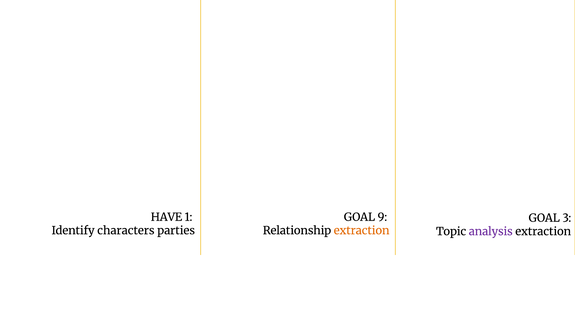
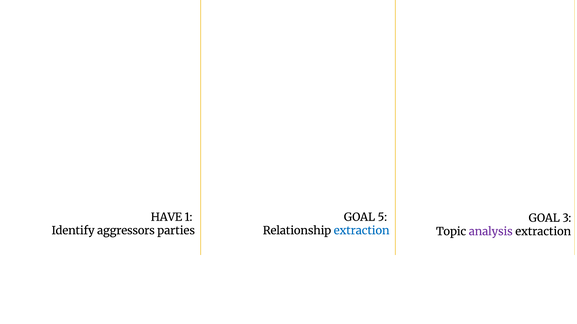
9: 9 -> 5 (382, 218)
characters: characters -> aggressors (126, 231)
extraction colour: orange -> blue (362, 231)
